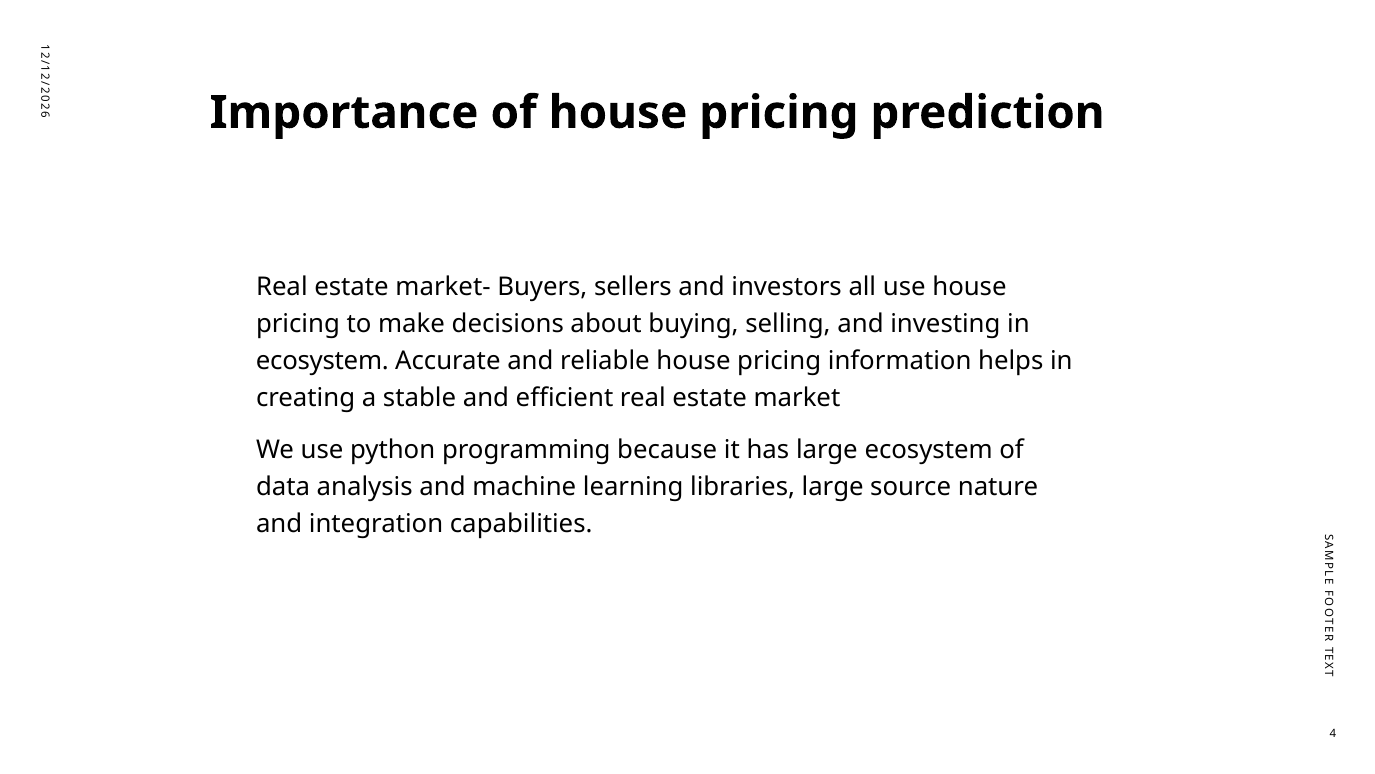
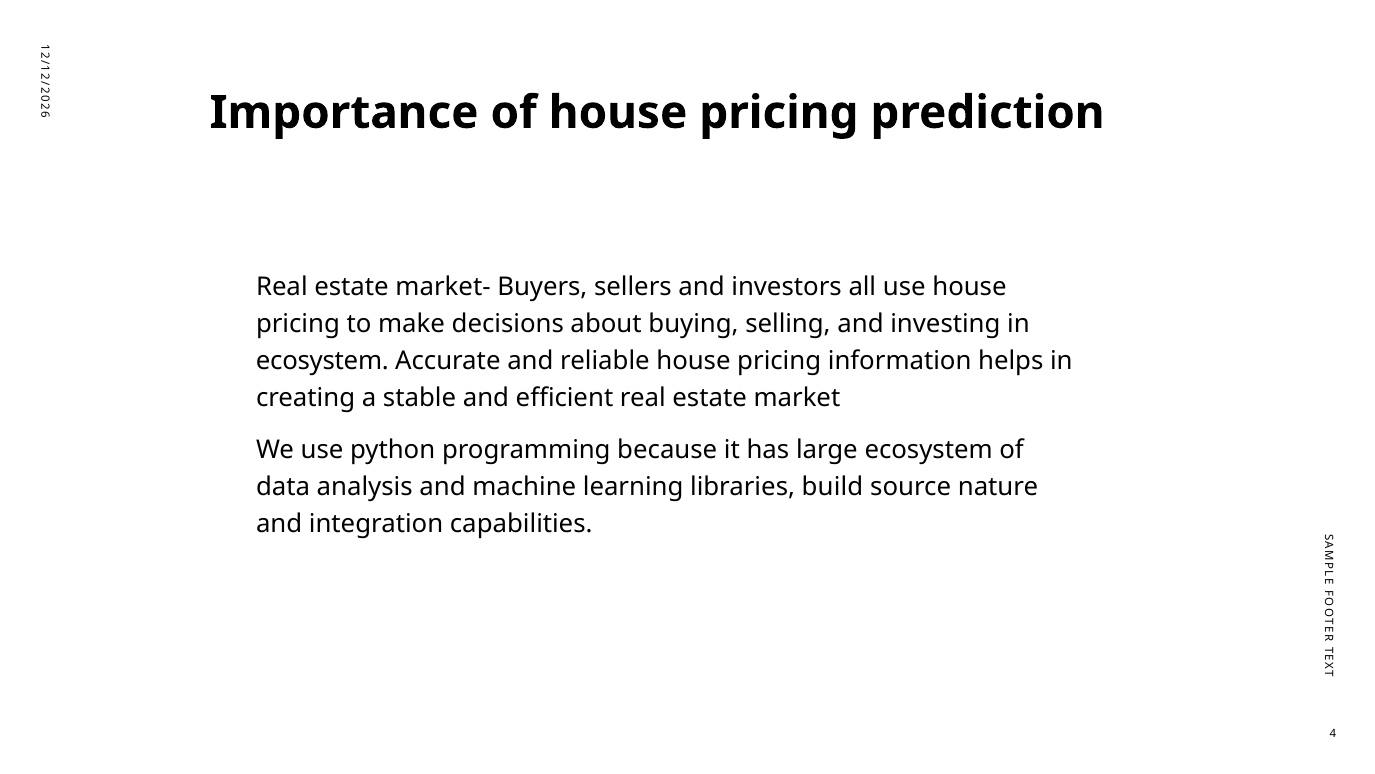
libraries large: large -> build (833, 486)
